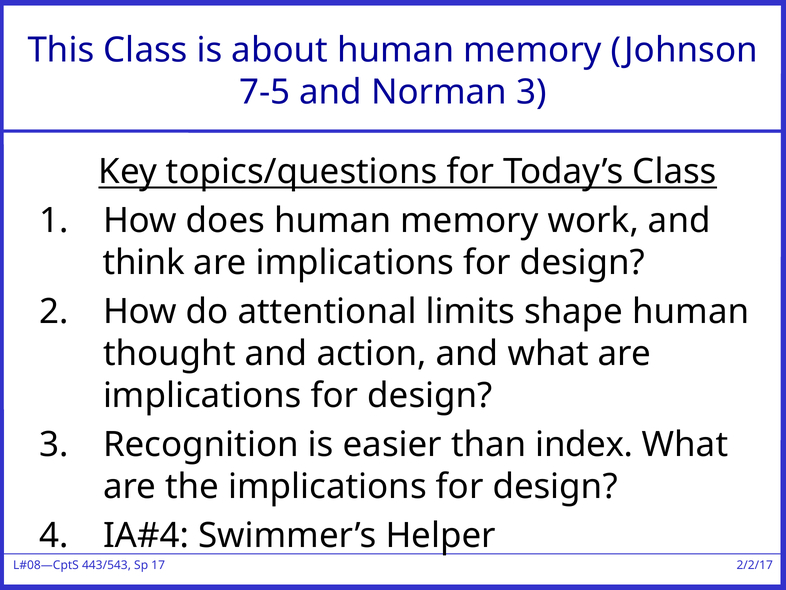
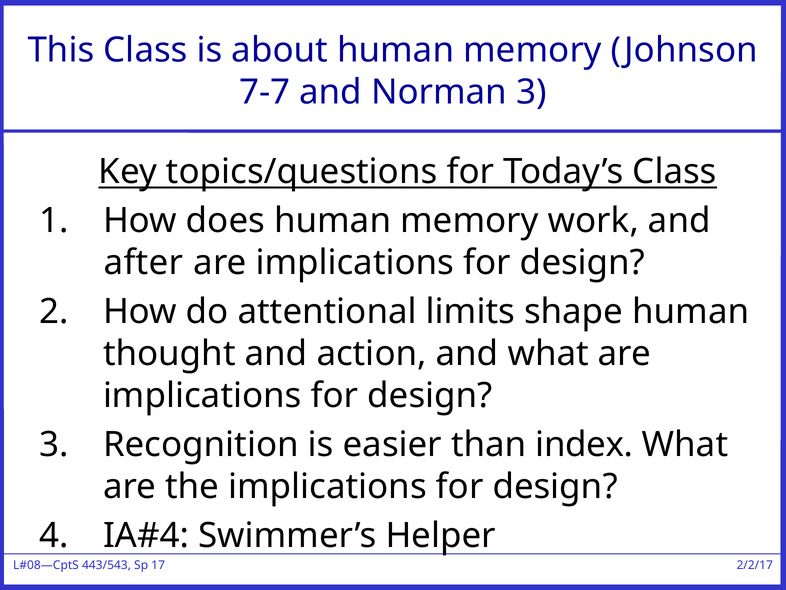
7-5: 7-5 -> 7-7 (265, 92)
think: think -> after (143, 262)
